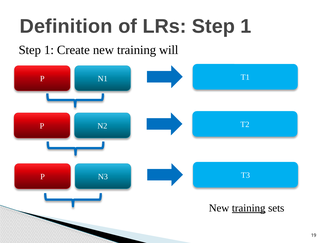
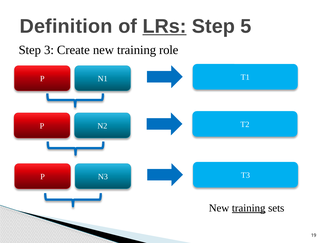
LRs underline: none -> present (165, 26)
1: 1 -> 5 (246, 26)
1: 1 -> 3 (49, 50)
will: will -> role (169, 50)
